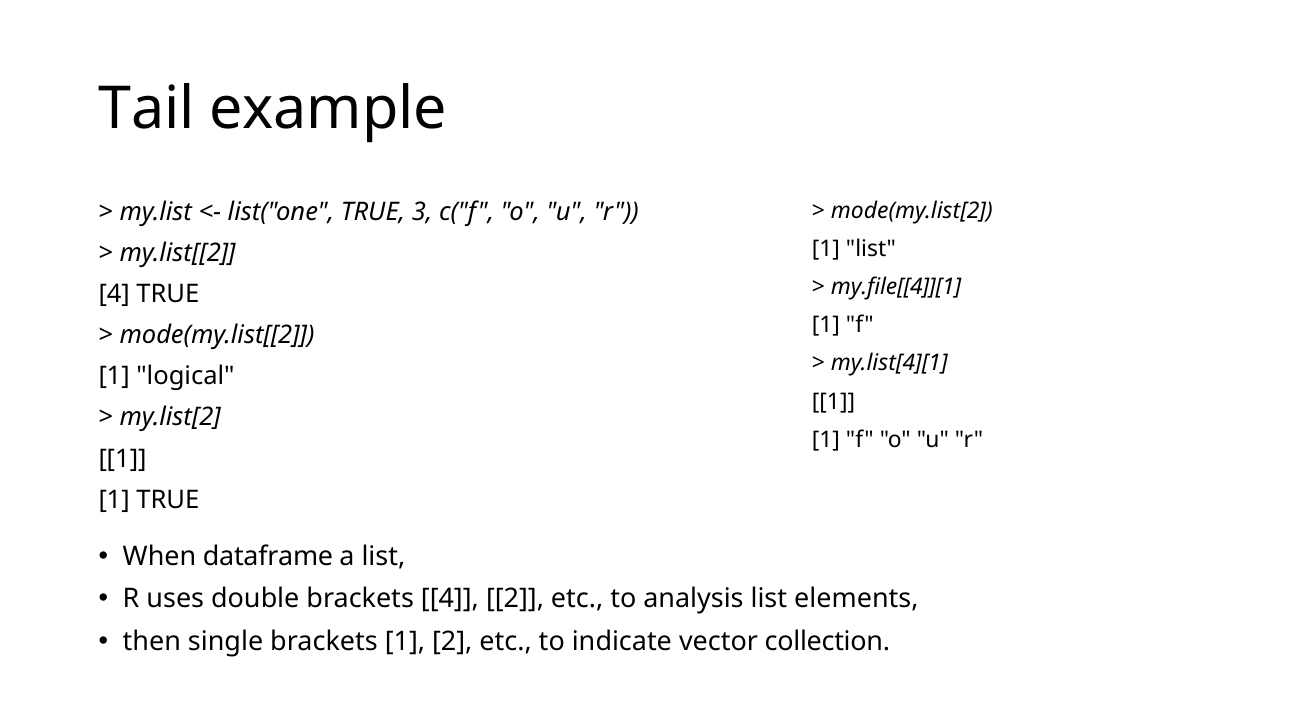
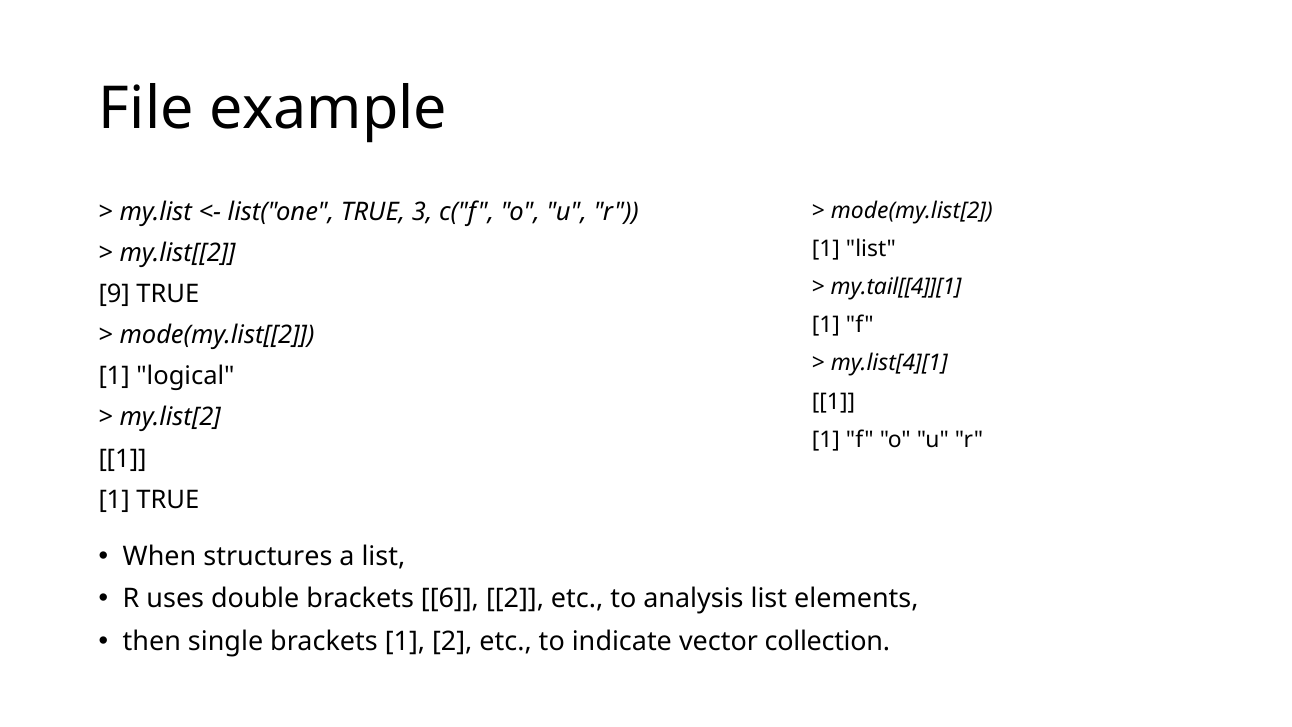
Tail: Tail -> File (146, 109)
my.file[[4]][1: my.file[[4]][1 -> my.tail[[4]][1 (896, 287)
4: 4 -> 9 (114, 294)
dataframe: dataframe -> structures (268, 556)
brackets 4: 4 -> 6 (450, 599)
